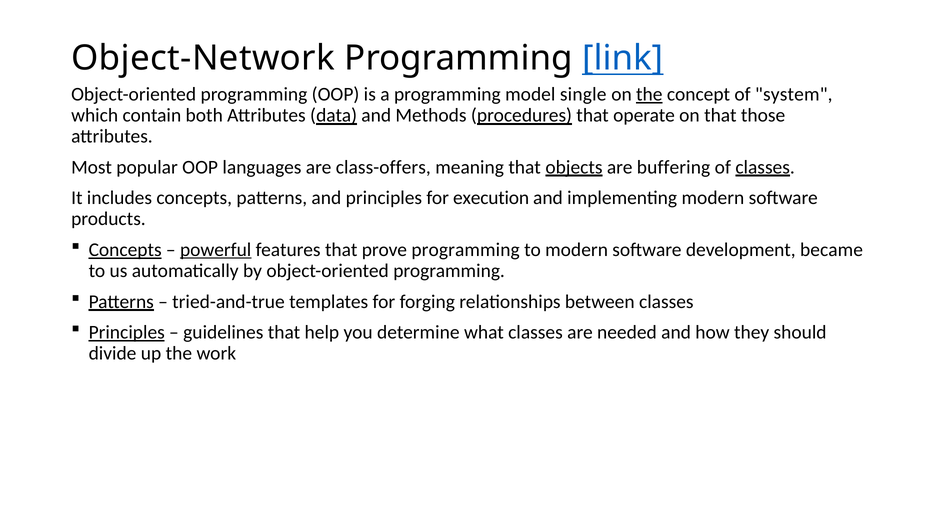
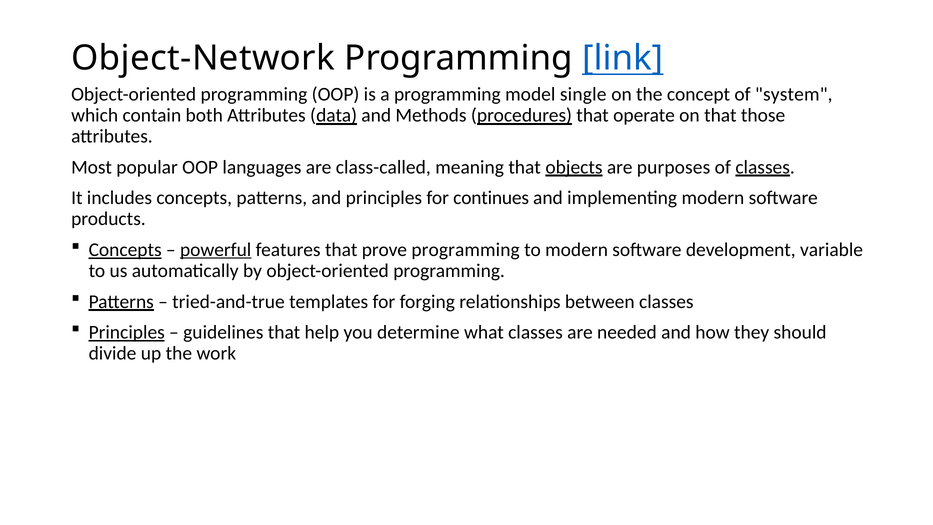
the underline: present -> none (649, 94)
class-offers: class-offers -> class-called (383, 167)
buffering: buffering -> purposes (674, 167)
execution: execution -> continues (491, 198)
became: became -> variable (832, 250)
